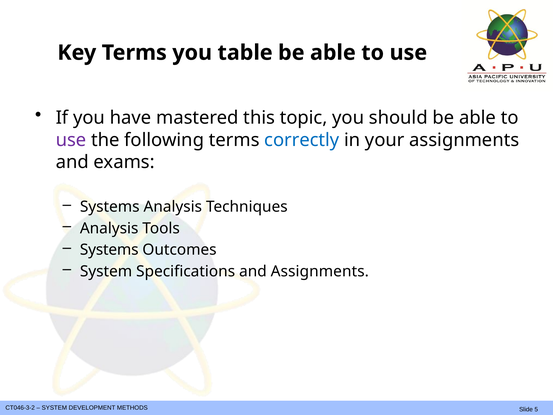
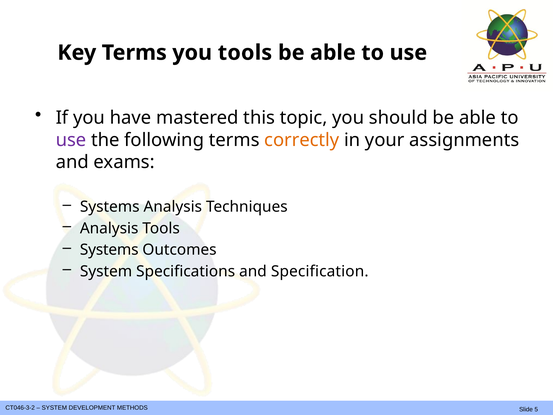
you table: table -> tools (245, 53)
correctly colour: blue -> orange (302, 140)
and Assignments: Assignments -> Specification (320, 271)
